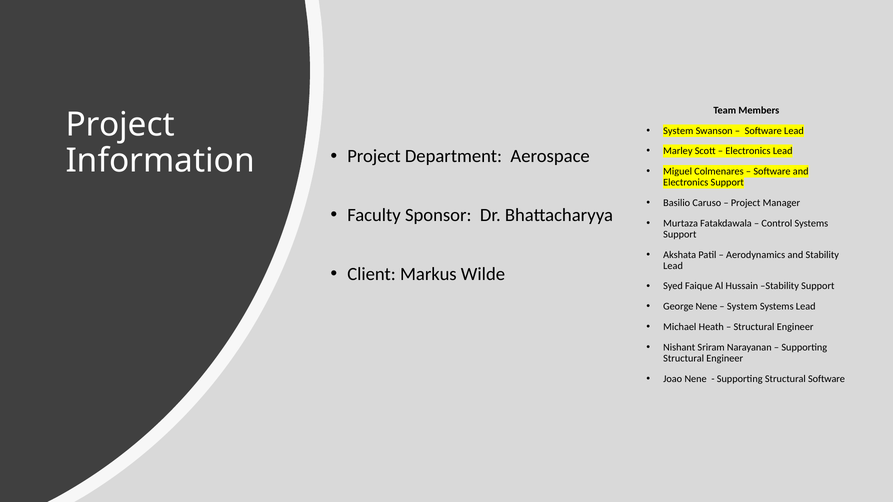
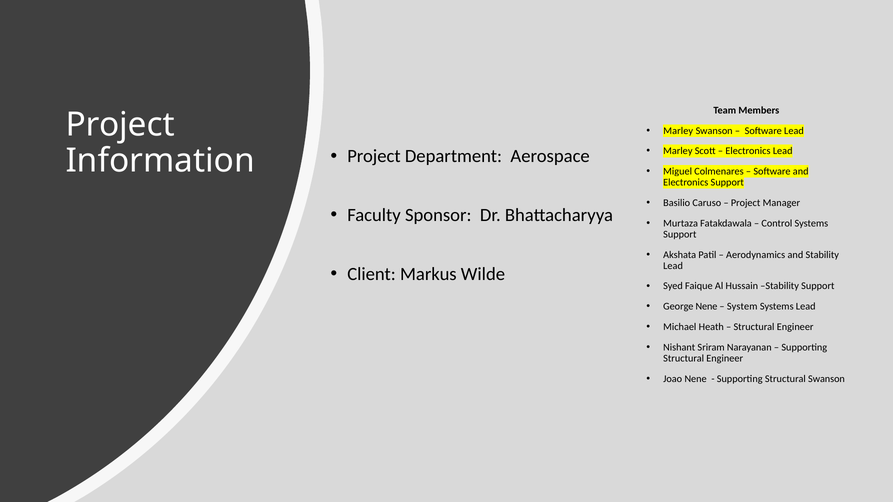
System: System -> Marley (678, 131)
Structural Software: Software -> Swanson (826, 379)
